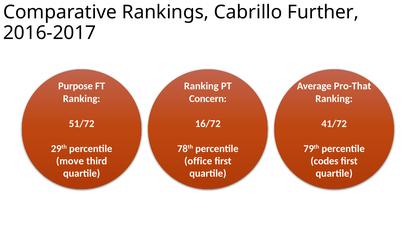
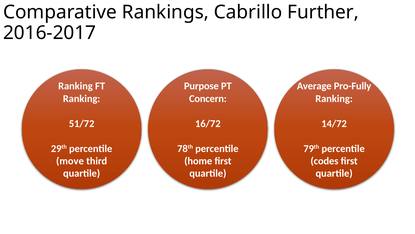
Purpose: Purpose -> Ranking (75, 86)
Ranking: Ranking -> Purpose (201, 86)
Pro-That: Pro-That -> Pro-Fully (353, 86)
41/72: 41/72 -> 14/72 (334, 123)
office: office -> home (198, 161)
